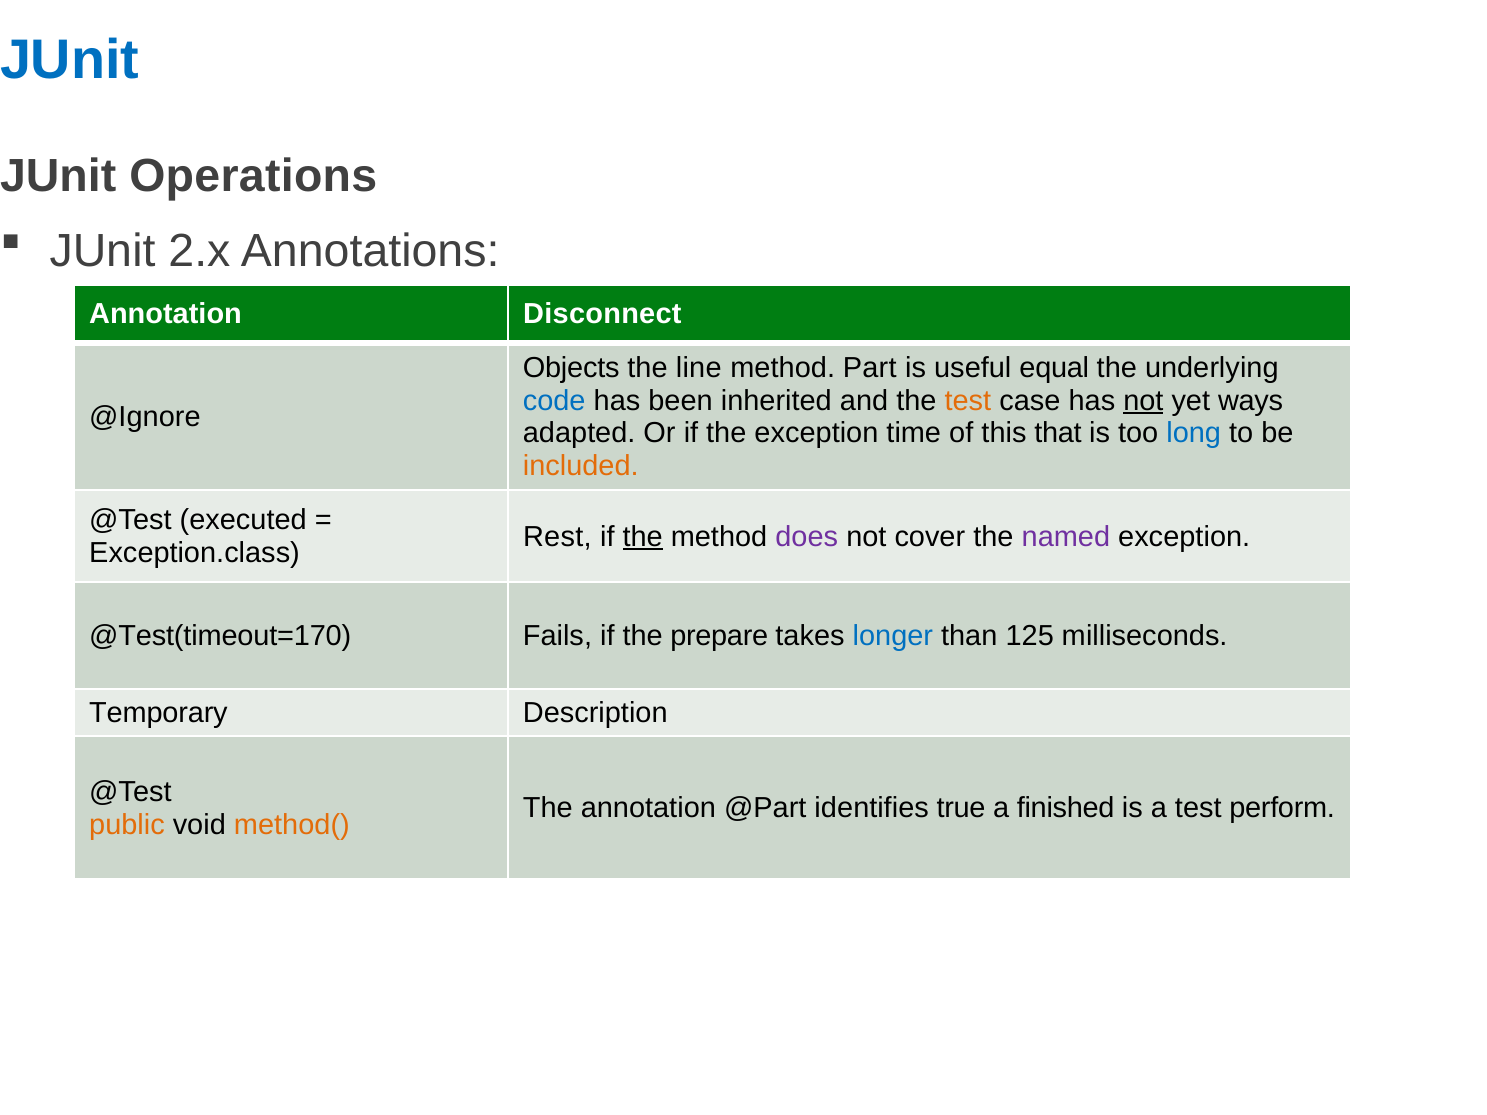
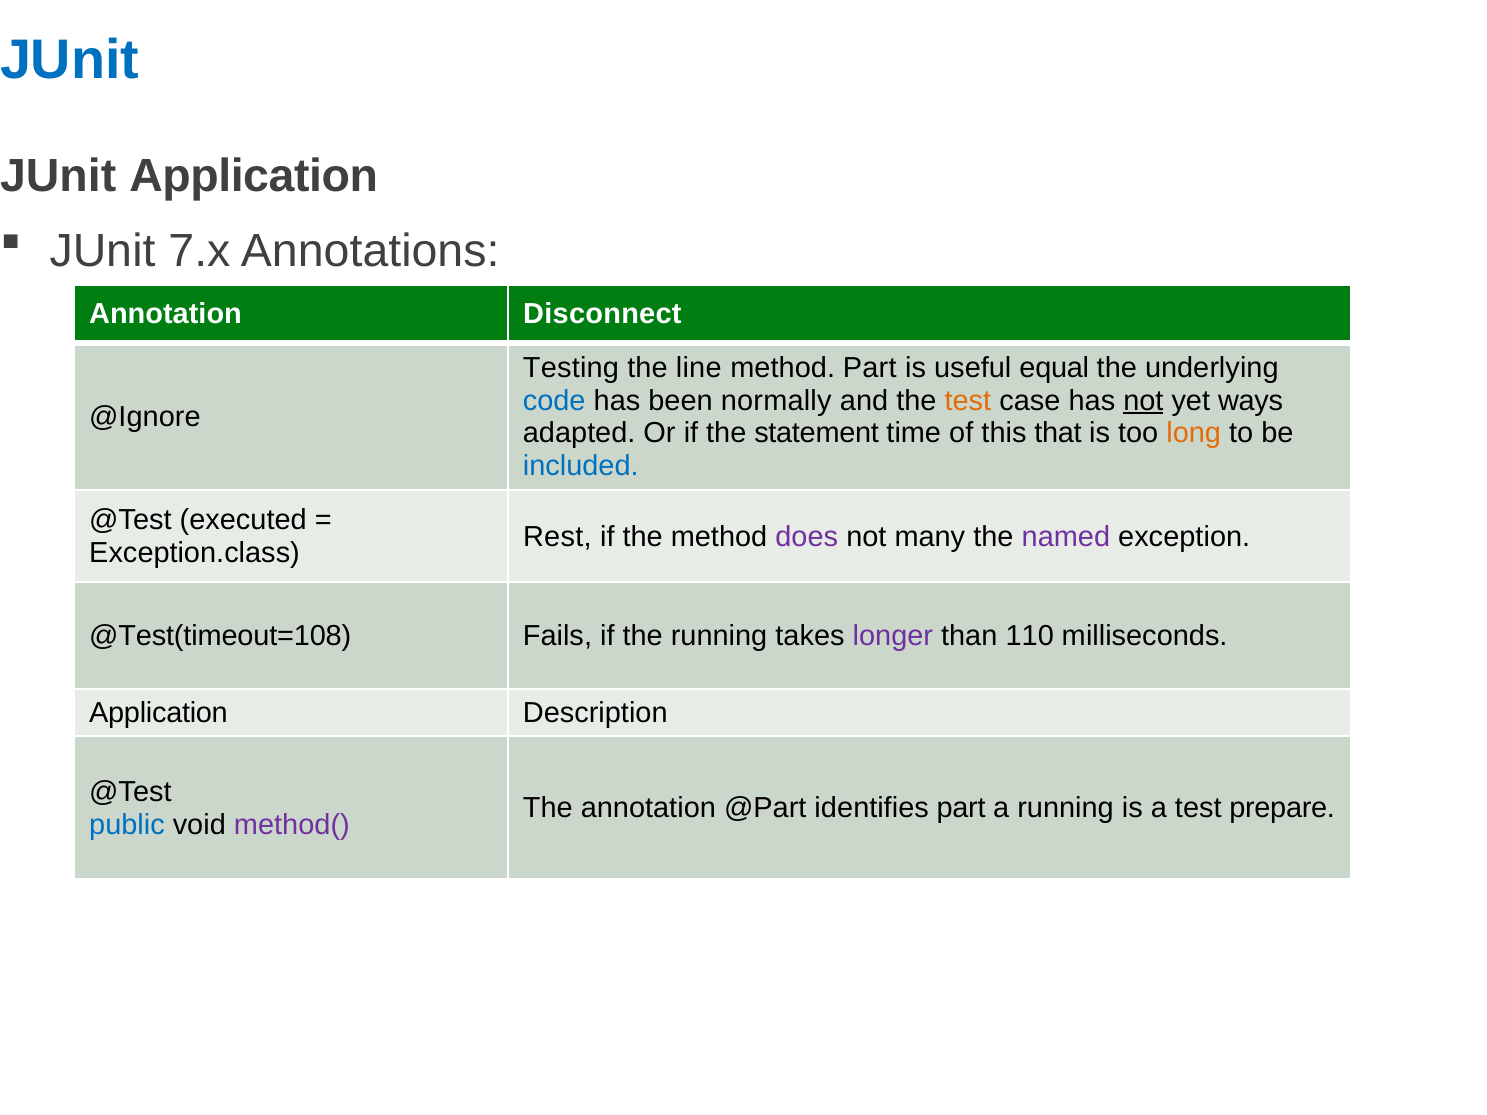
JUnit Operations: Operations -> Application (254, 177)
2.x: 2.x -> 7.x (199, 251)
Objects: Objects -> Testing (571, 368)
inherited: inherited -> normally (776, 401)
the exception: exception -> statement (817, 433)
long colour: blue -> orange (1194, 433)
included colour: orange -> blue (581, 466)
the underline: present -> none (643, 537)
cover: cover -> many (930, 537)
@Test(timeout=170: @Test(timeout=170 -> @Test(timeout=108 (220, 636)
the prepare: prepare -> running (719, 636)
longer colour: blue -> purple (893, 636)
125: 125 -> 110 (1030, 636)
Temporary: Temporary -> Application (159, 713)
identifies true: true -> part (961, 808)
a finished: finished -> running (1066, 808)
perform: perform -> prepare (1282, 808)
public colour: orange -> blue (127, 825)
method( colour: orange -> purple (292, 825)
